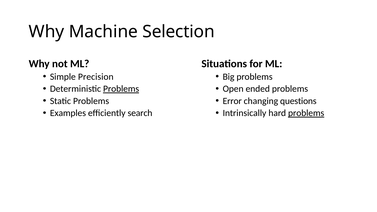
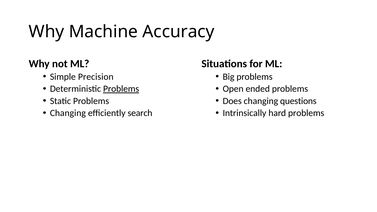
Selection: Selection -> Accuracy (179, 32)
Error: Error -> Does (232, 101)
Examples: Examples -> Changing (68, 113)
problems underline: present -> none (306, 113)
